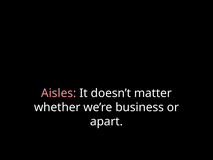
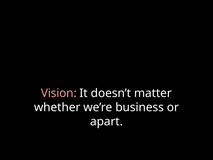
Aisles: Aisles -> Vision (59, 93)
